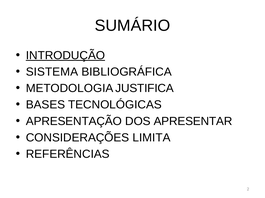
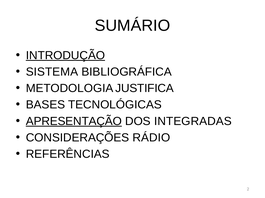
APRESENTAÇÃO underline: none -> present (74, 122)
APRESENTAR: APRESENTAR -> INTEGRADAS (193, 122)
LIMITA: LIMITA -> RÁDIO (151, 138)
